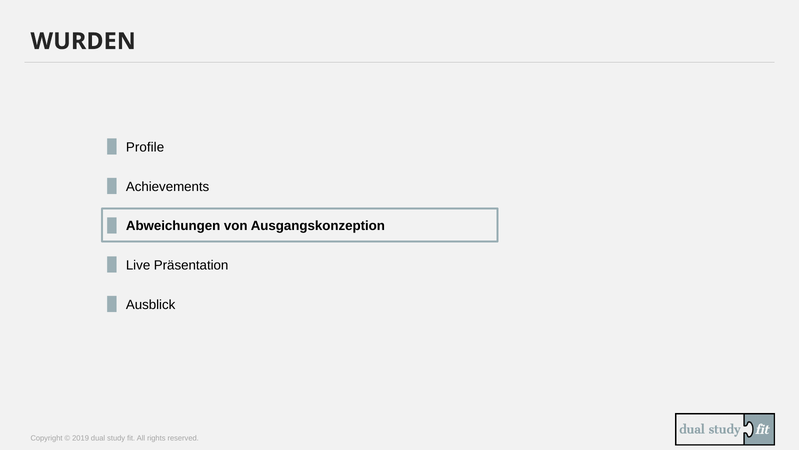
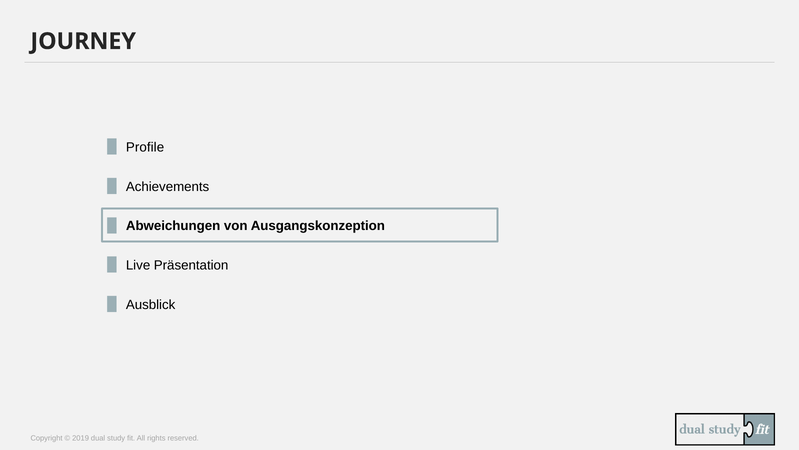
WURDEN: WURDEN -> JOURNEY (83, 41)
